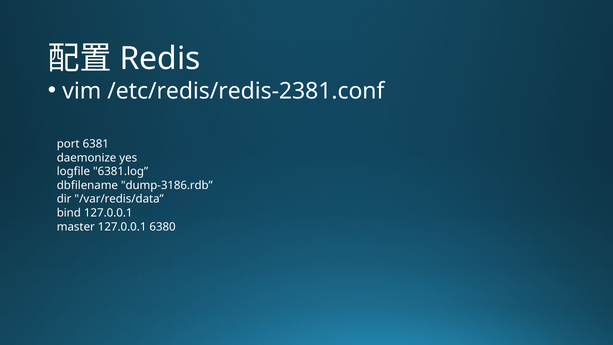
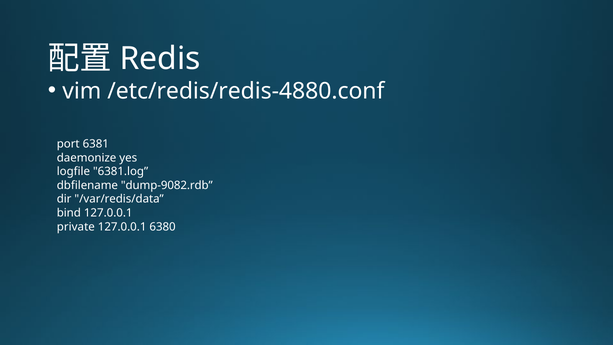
/etc/redis/redis-2381.conf: /etc/redis/redis-2381.conf -> /etc/redis/redis-4880.conf (246, 91)
dump-3186.rdb: dump-3186.rdb -> dump-9082.rdb (167, 185)
master: master -> private (76, 227)
